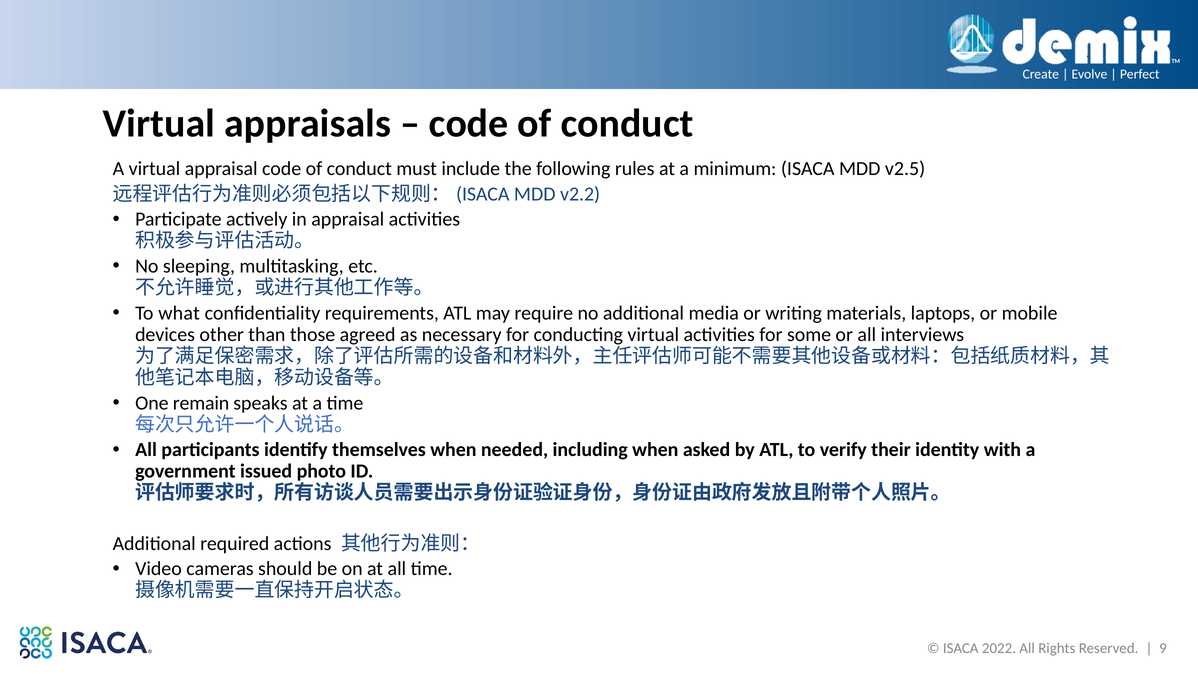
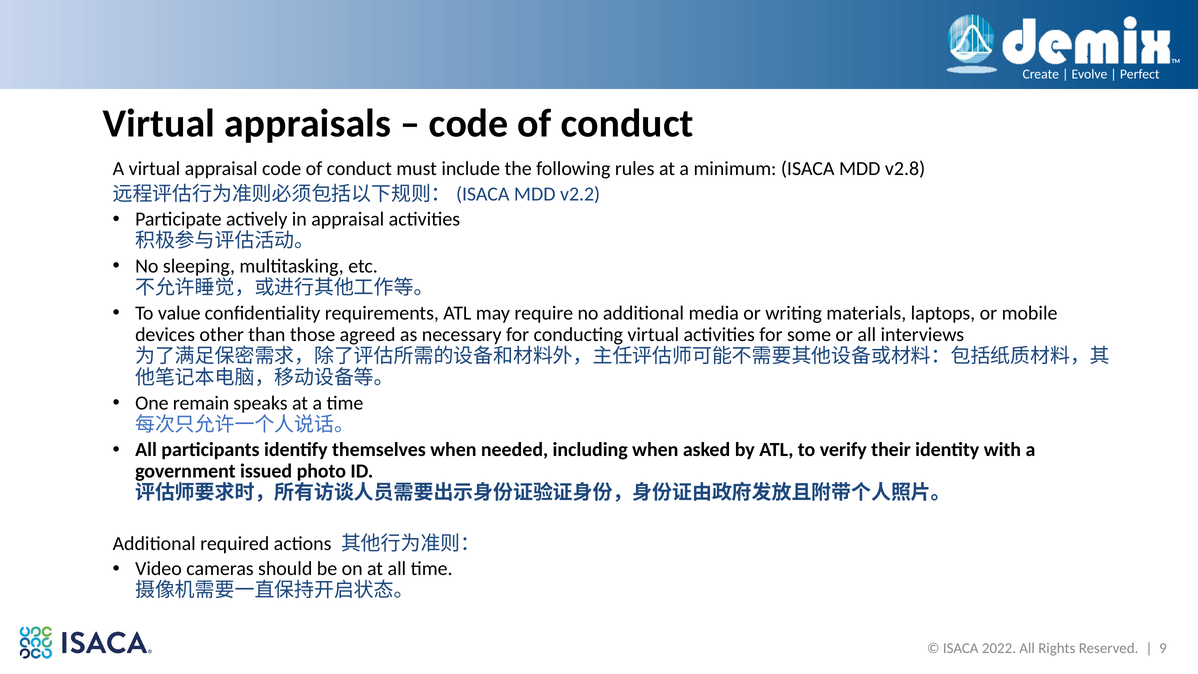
v2.5: v2.5 -> v2.8 (905, 169)
what: what -> value (179, 313)
